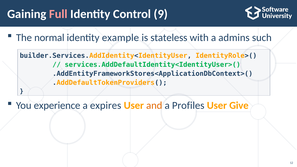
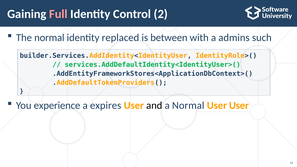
9: 9 -> 2 (161, 14)
example: example -> replaced (120, 38)
stateless: stateless -> between (169, 38)
and colour: orange -> black (154, 106)
a Profiles: Profiles -> Normal (188, 106)
User Give: Give -> User (239, 106)
